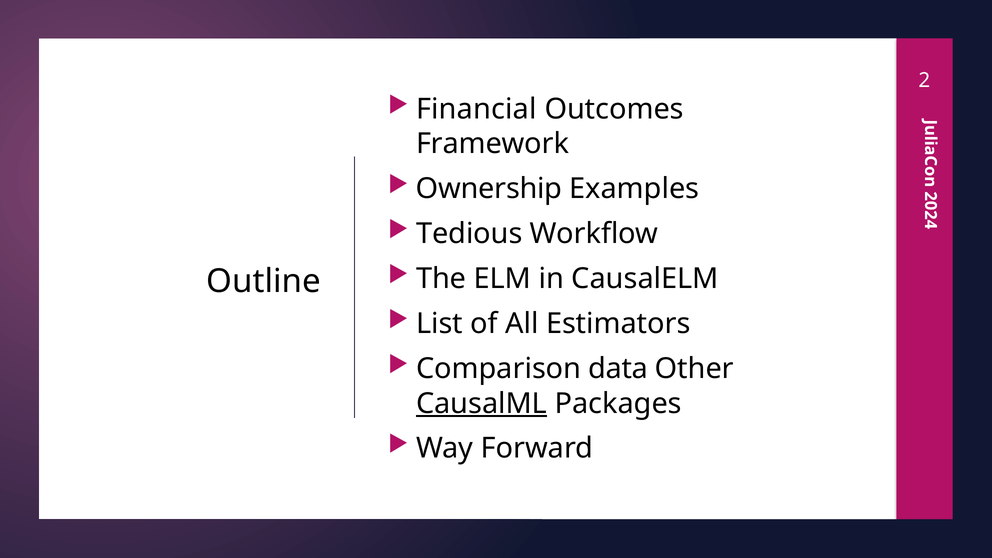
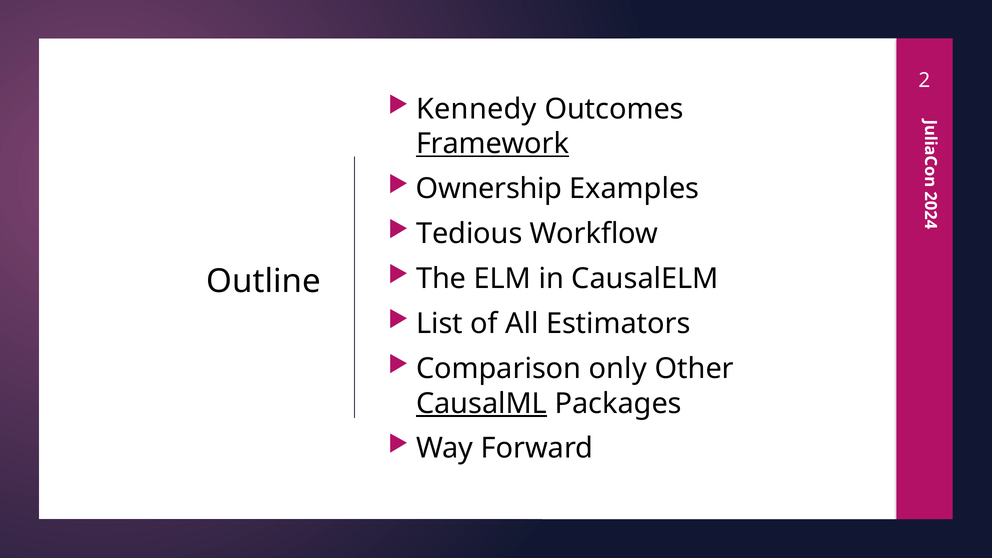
Financial: Financial -> Kennedy (476, 109)
Framework underline: none -> present (493, 144)
data: data -> only (618, 369)
